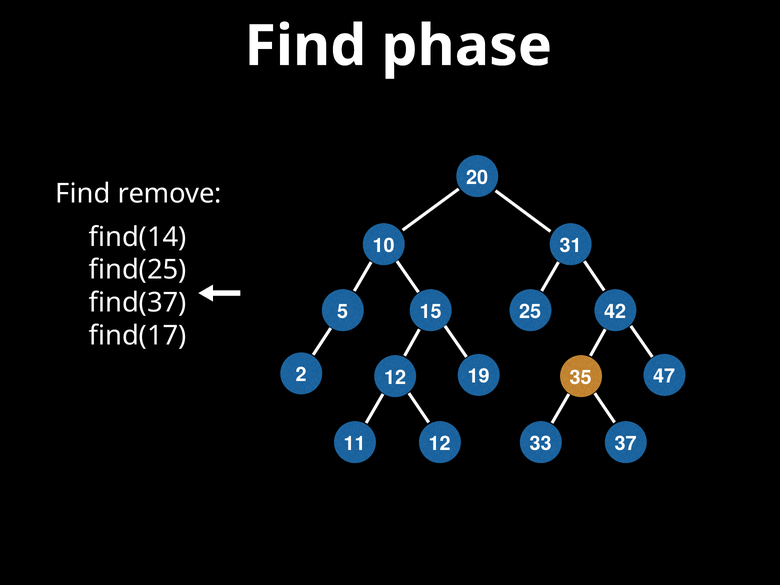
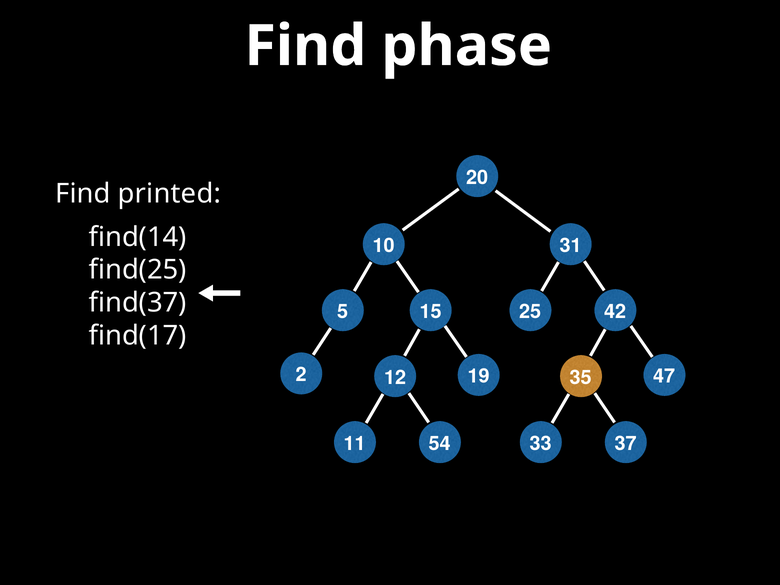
remove: remove -> printed (169, 194)
11 12: 12 -> 54 (440, 444)
